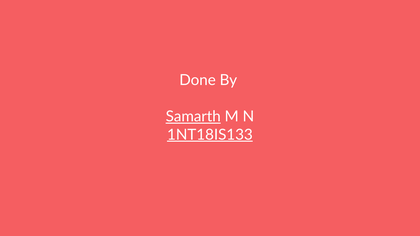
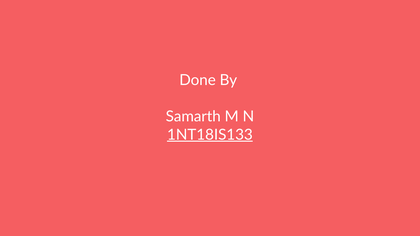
Samarth underline: present -> none (193, 117)
